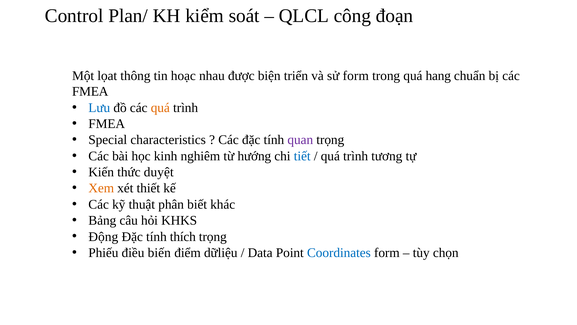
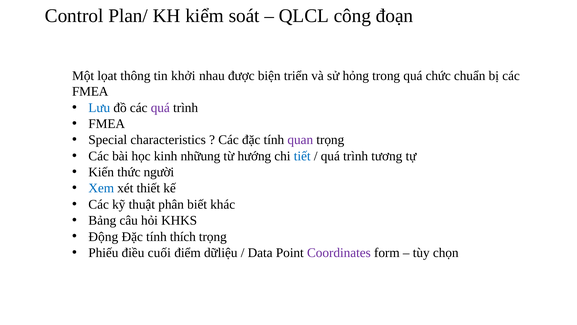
hoạc: hoạc -> khởi (183, 76)
sử form: form -> hỏng (356, 76)
hang: hang -> chức (438, 76)
quá colour: orange -> purple (160, 108)
nghiêm: nghiêm -> nhữung (200, 156)
duyệt: duyệt -> người (159, 172)
Xem colour: orange -> blue (101, 188)
biến: biến -> cuối (159, 252)
Coordinates colour: blue -> purple (339, 252)
